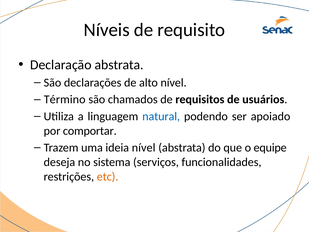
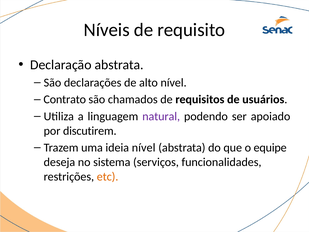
Término: Término -> Contrato (65, 99)
natural colour: blue -> purple (161, 116)
comportar: comportar -> discutirem (90, 131)
